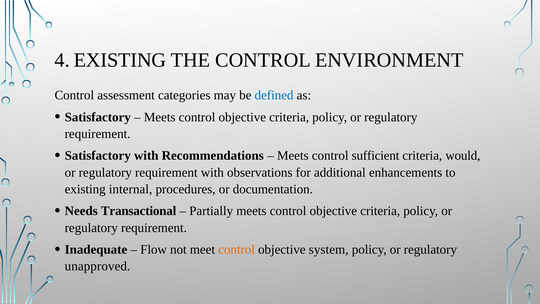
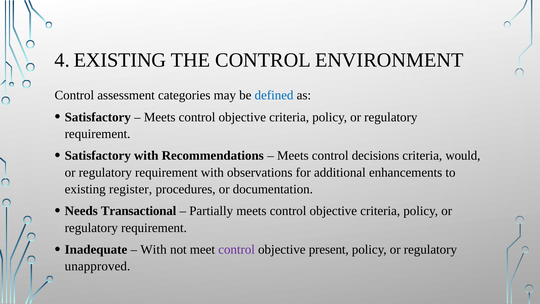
sufficient: sufficient -> decisions (376, 156)
internal: internal -> register (131, 189)
Flow: Flow -> With (154, 249)
control colour: orange -> purple (237, 249)
system: system -> present (329, 249)
